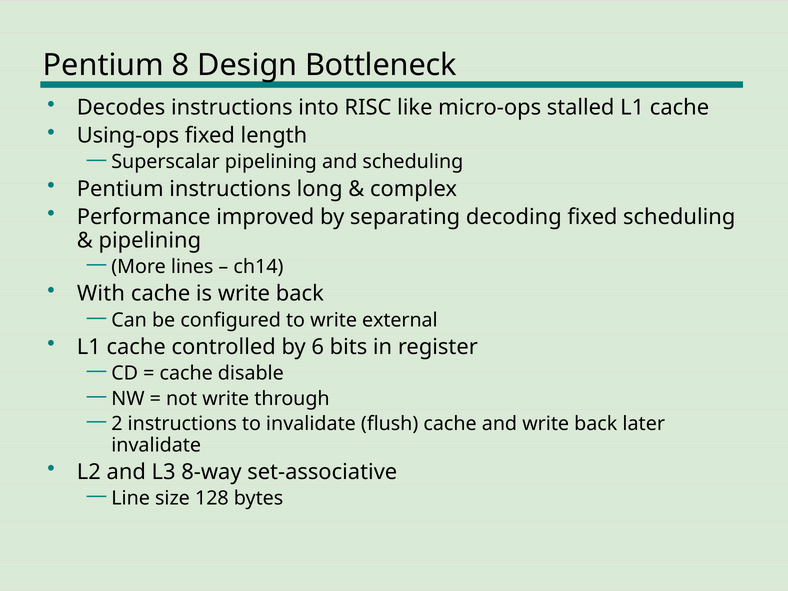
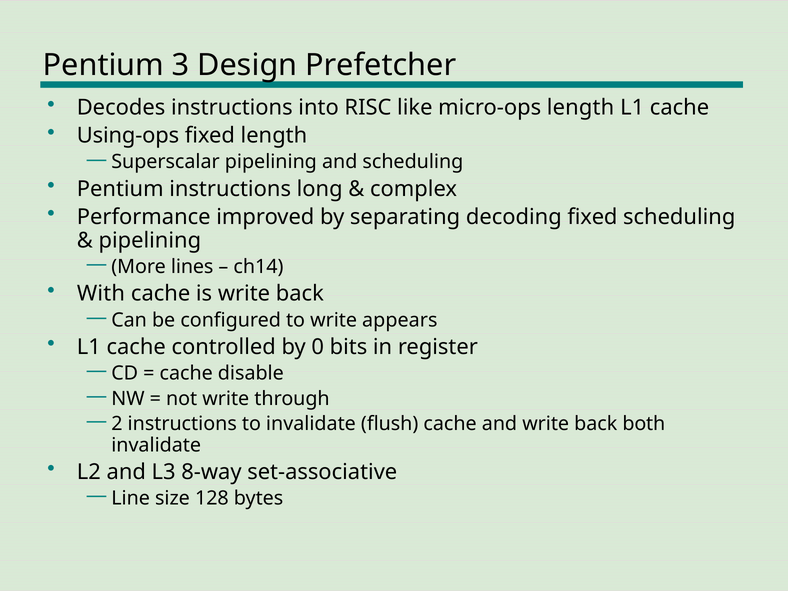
8: 8 -> 3 (181, 65)
Bottleneck: Bottleneck -> Prefetcher (381, 65)
micro-ops stalled: stalled -> length (581, 108)
external: external -> appears (400, 320)
6: 6 -> 0 (318, 347)
later: later -> both (644, 424)
